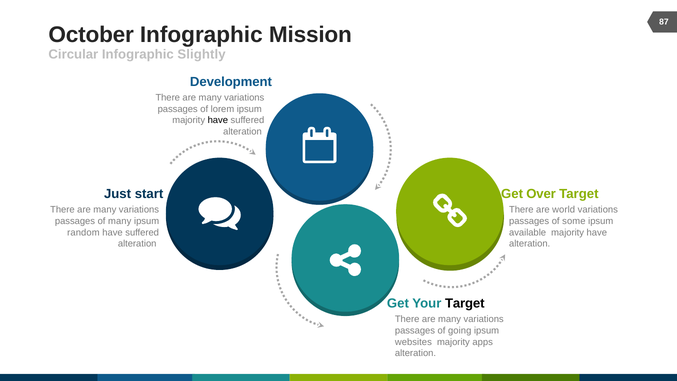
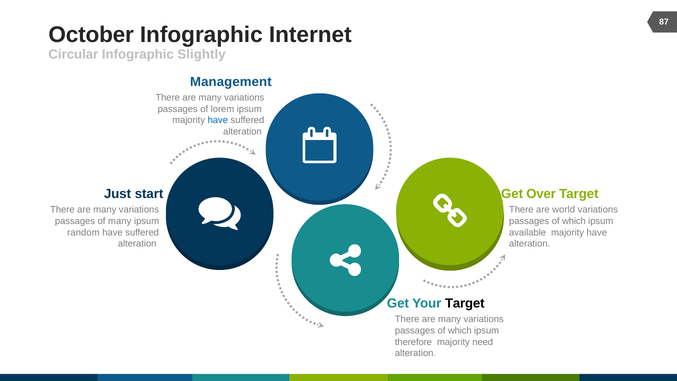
Mission: Mission -> Internet (310, 35)
Development: Development -> Management (231, 82)
have colour: black -> blue (218, 120)
some: some -> which (574, 221)
going: going -> which (460, 330)
websites: websites -> therefore (413, 342)
apps: apps -> need (483, 342)
